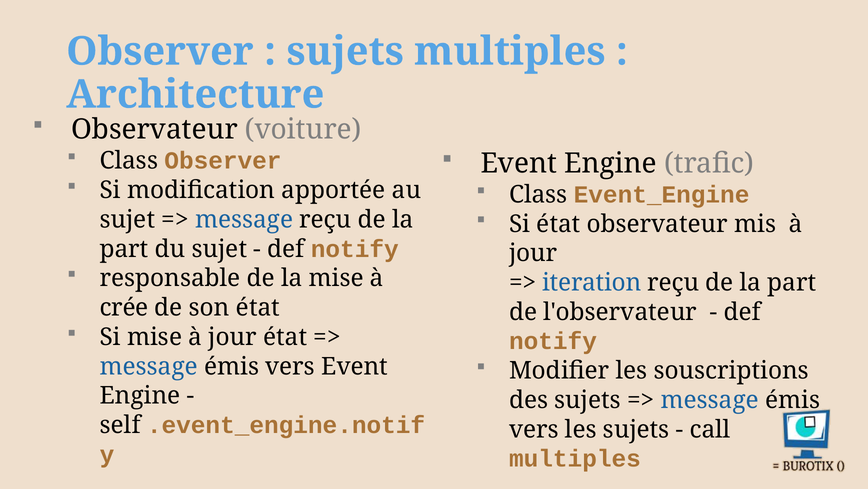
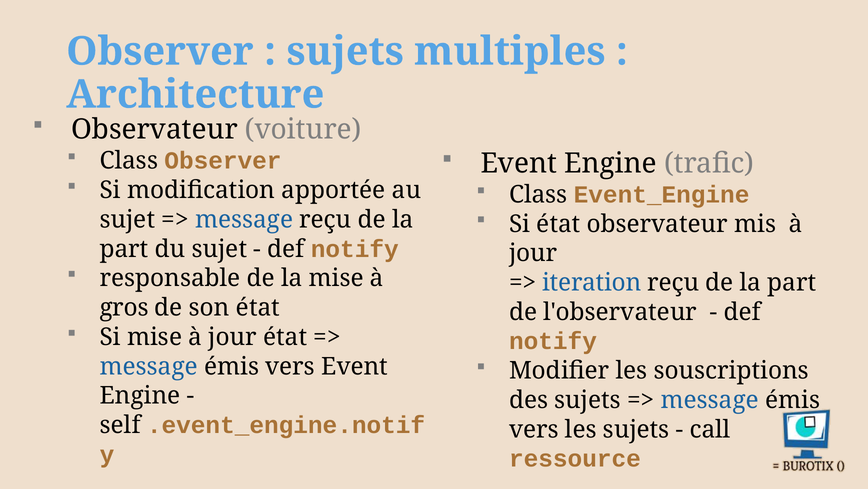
crée: crée -> gros (124, 307)
multiples: multiples -> ressource (575, 458)
